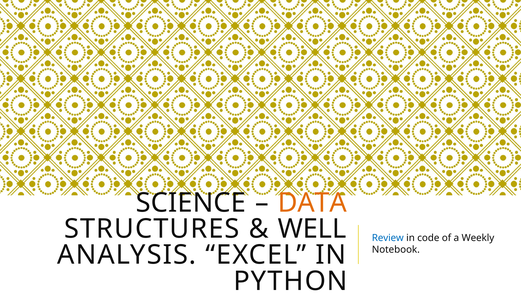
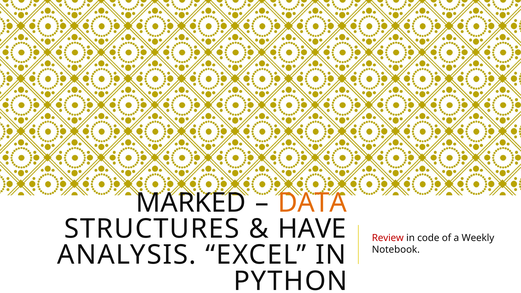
SCIENCE: SCIENCE -> MARKED (191, 203)
WELL: WELL -> HAVE (312, 229)
Review colour: blue -> red (388, 238)
